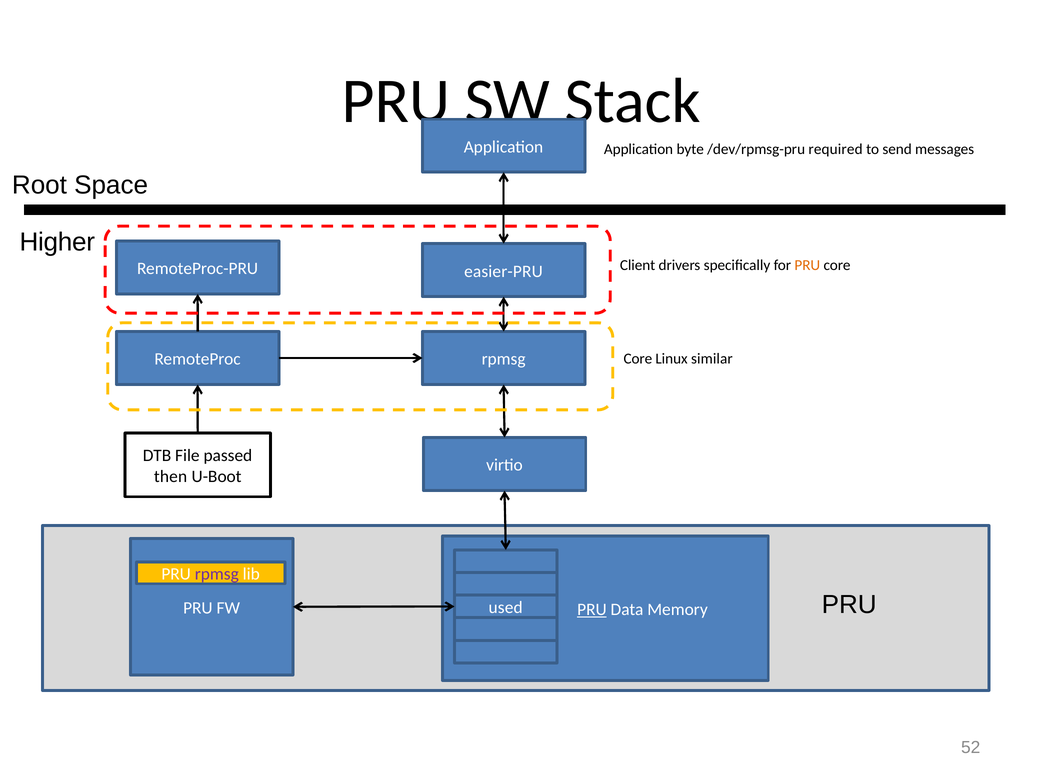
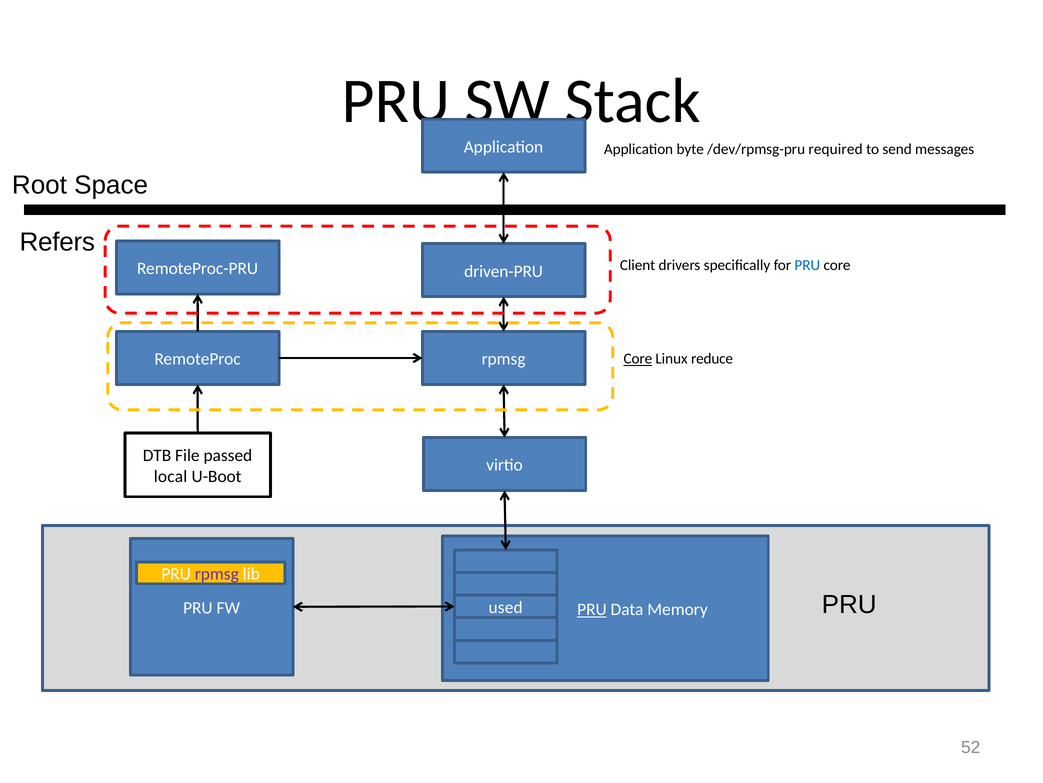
Higher: Higher -> Refers (57, 242)
PRU colour: orange -> blue (807, 265)
easier-PRU: easier-PRU -> driven-PRU (504, 271)
Core underline: none -> present (638, 359)
similar: similar -> reduce (712, 359)
then: then -> local (171, 476)
